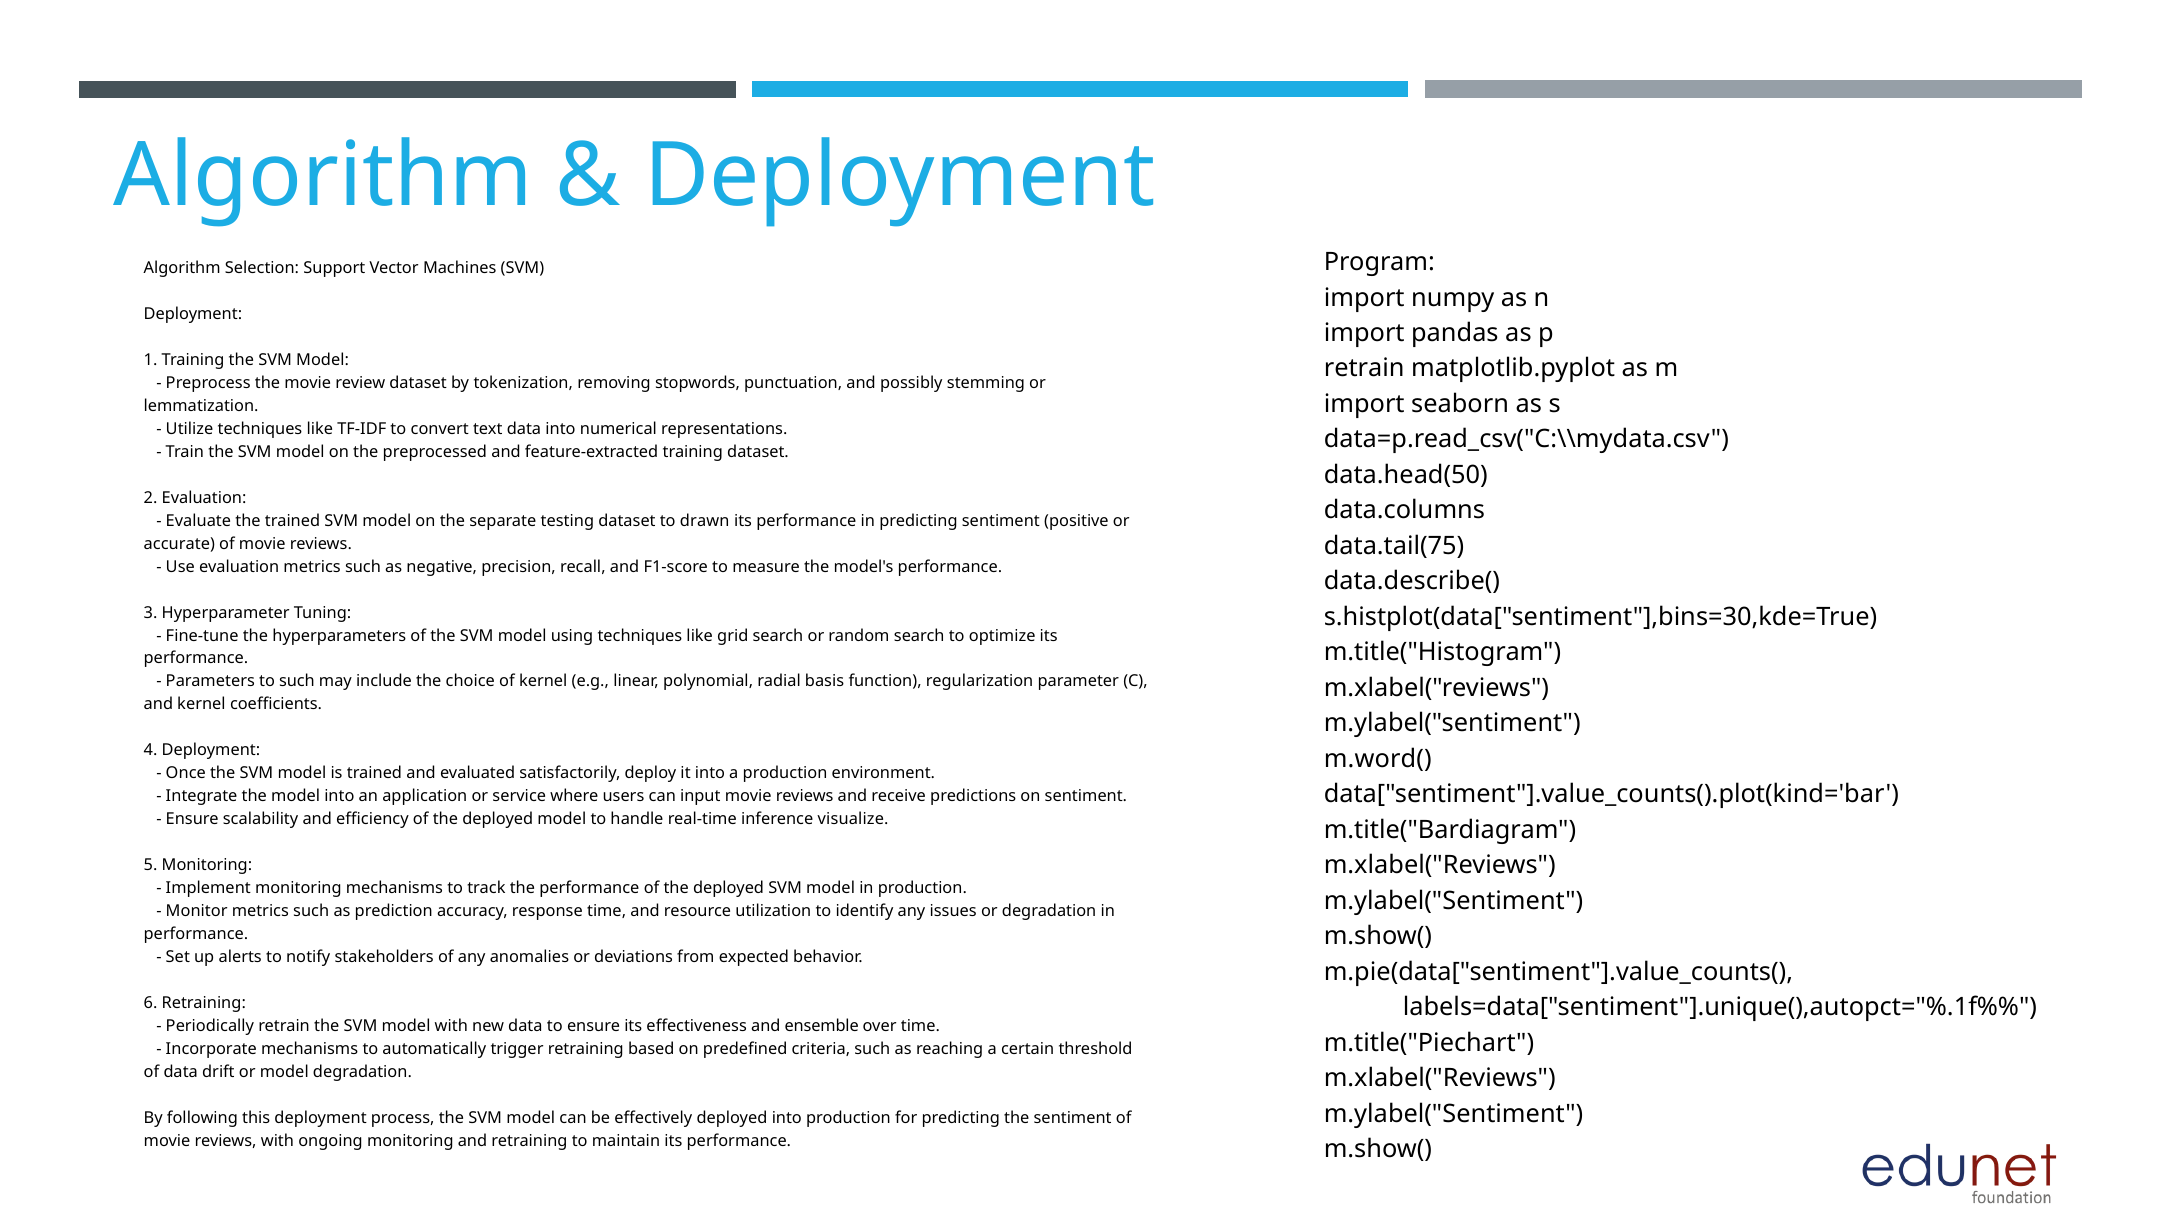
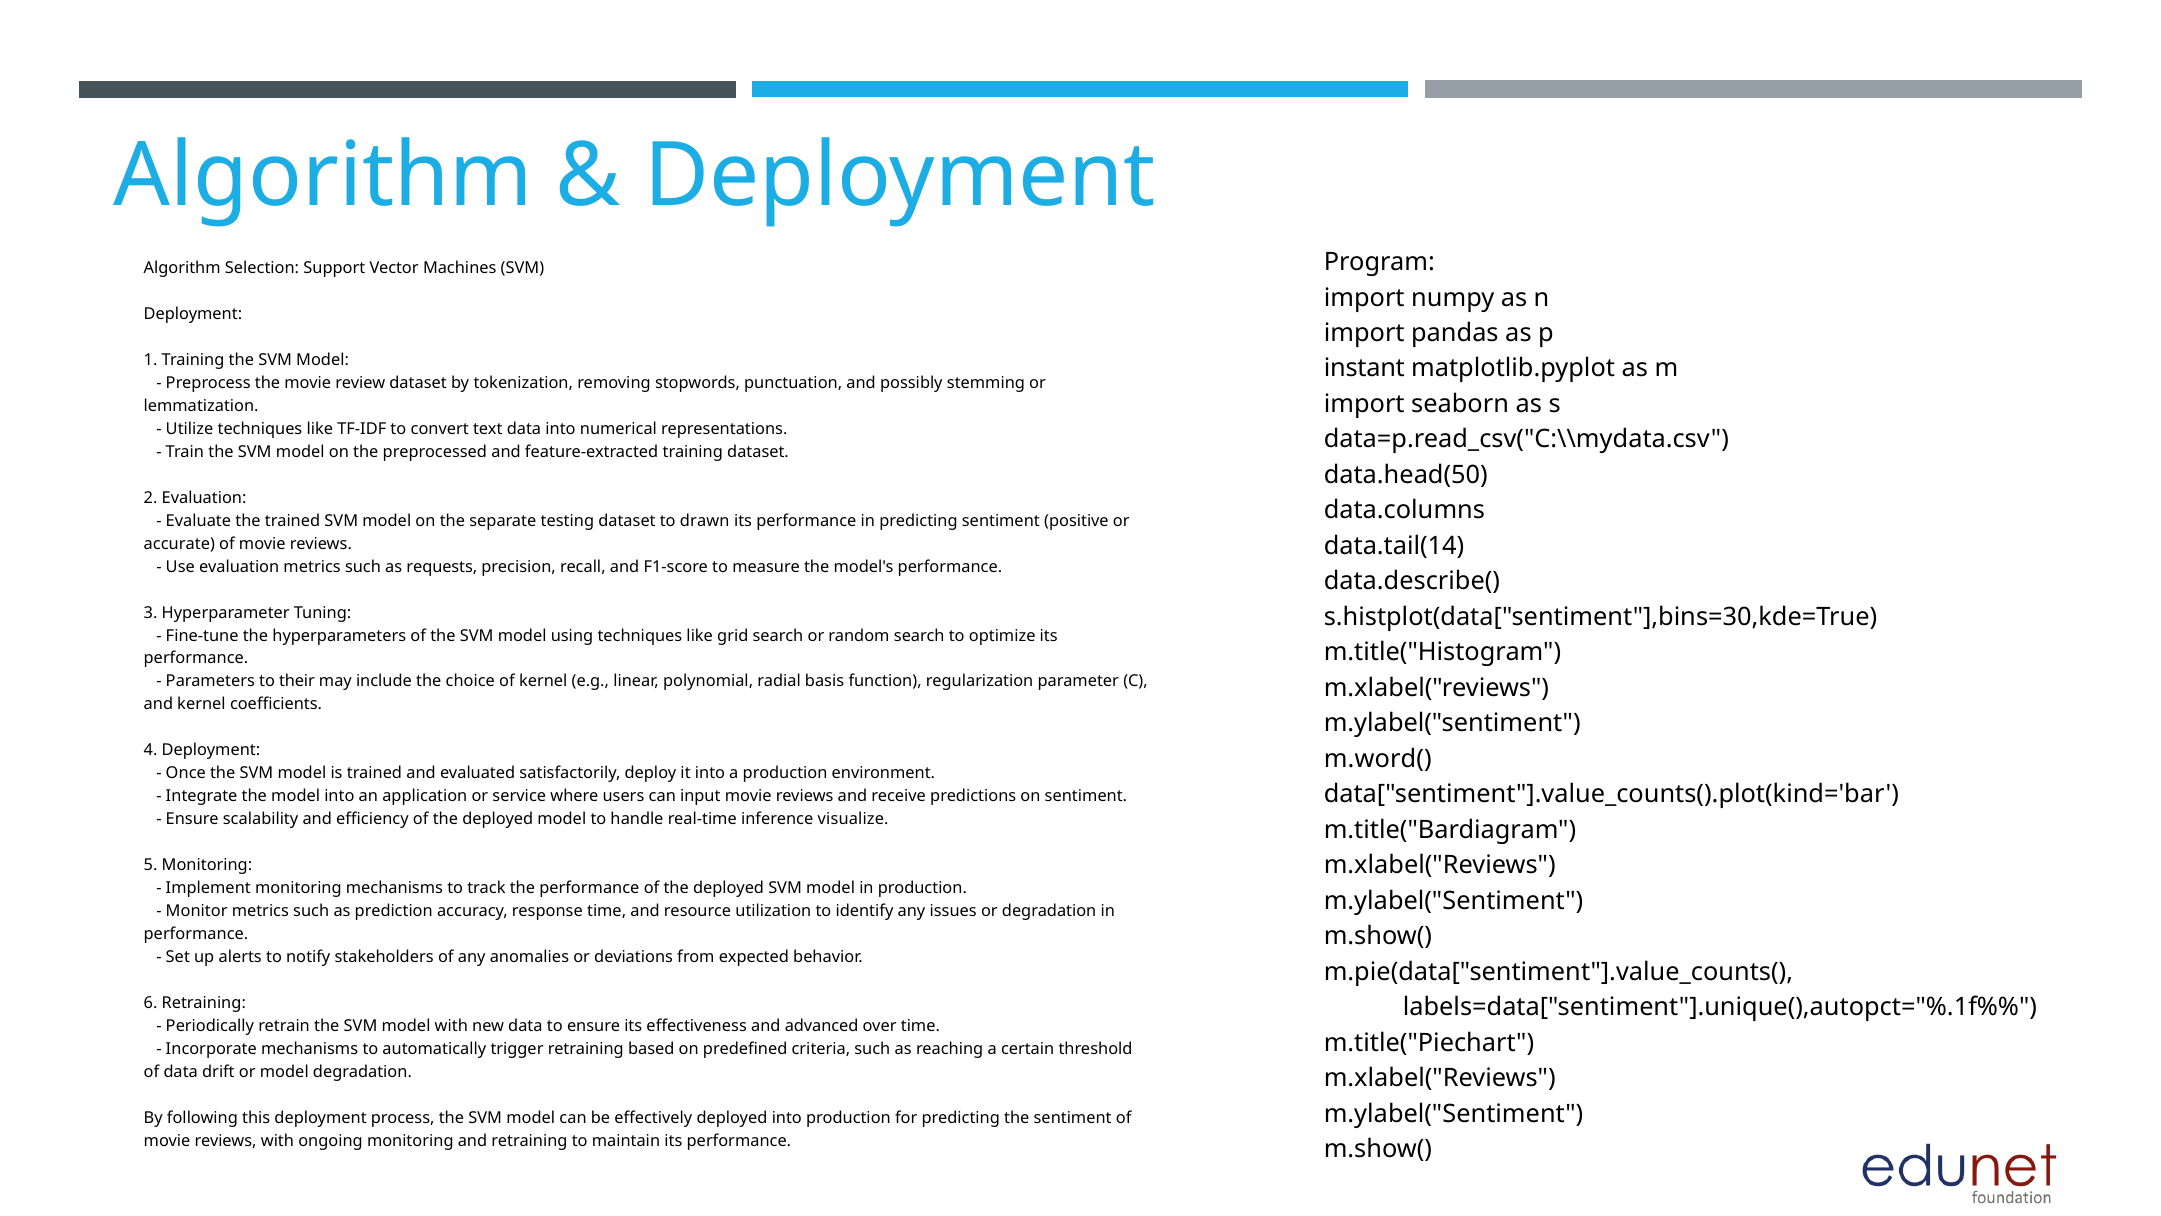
retrain: retrain -> instant (1364, 368)
data.tail(75: data.tail(75 -> data.tail(14 (1394, 546)
negative: negative -> requests (442, 566)
to such: such -> their (297, 681)
ensemble: ensemble -> advanced (822, 1026)
